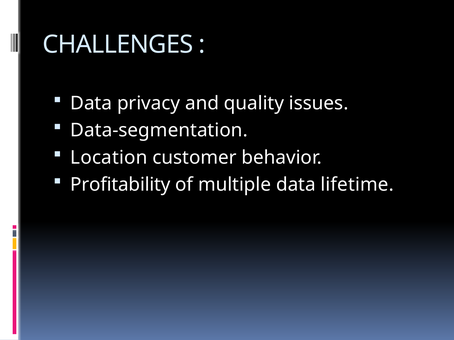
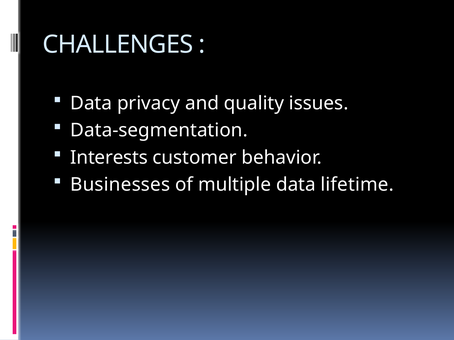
Location: Location -> Interests (109, 158)
Profitability: Profitability -> Businesses (120, 185)
